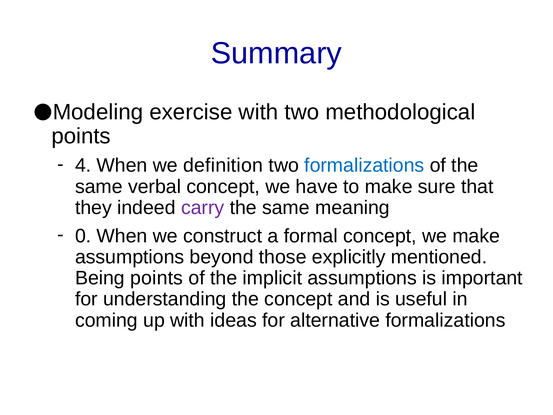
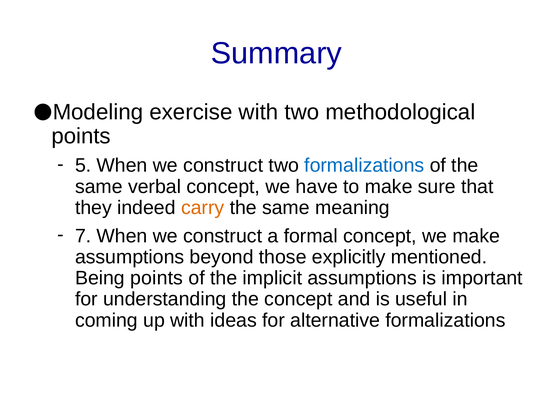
4: 4 -> 5 (83, 165)
definition: definition -> construct (223, 165)
carry colour: purple -> orange (203, 208)
0: 0 -> 7 (83, 236)
